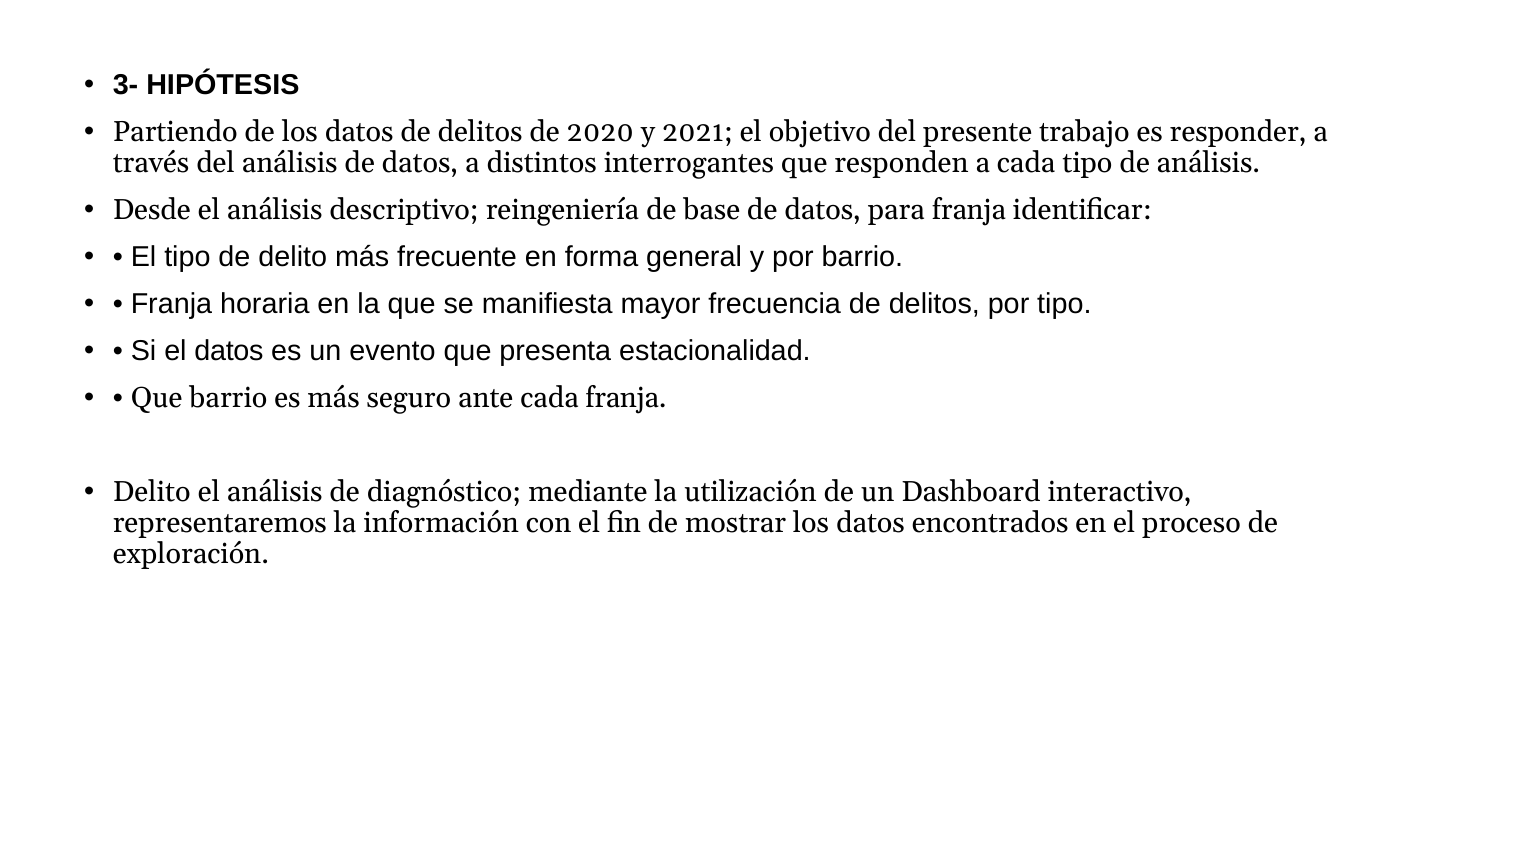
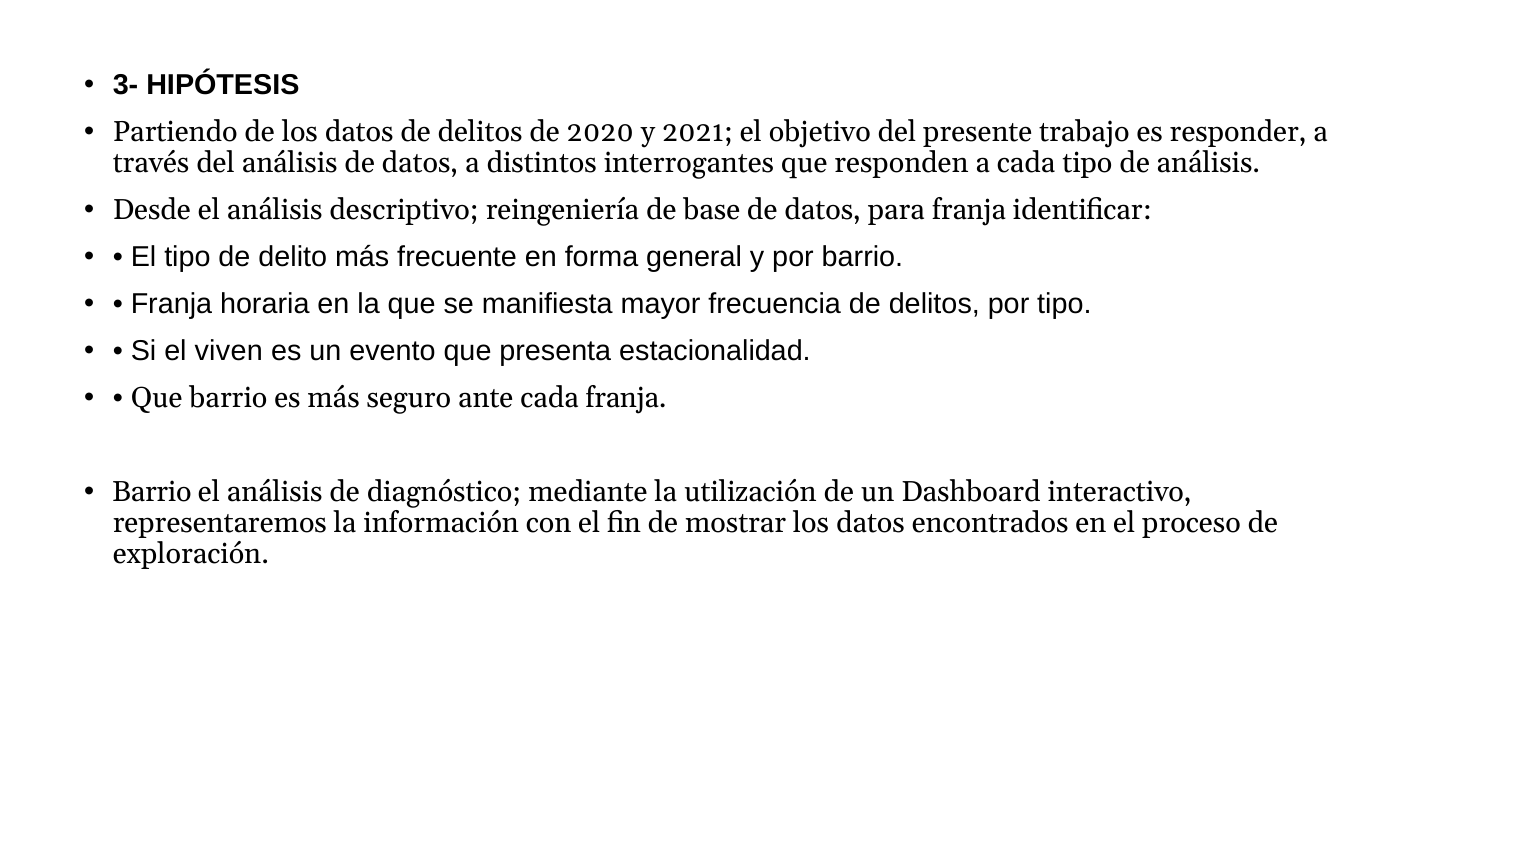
el datos: datos -> viven (229, 351)
Delito: Delito -> Barrio (152, 493)
